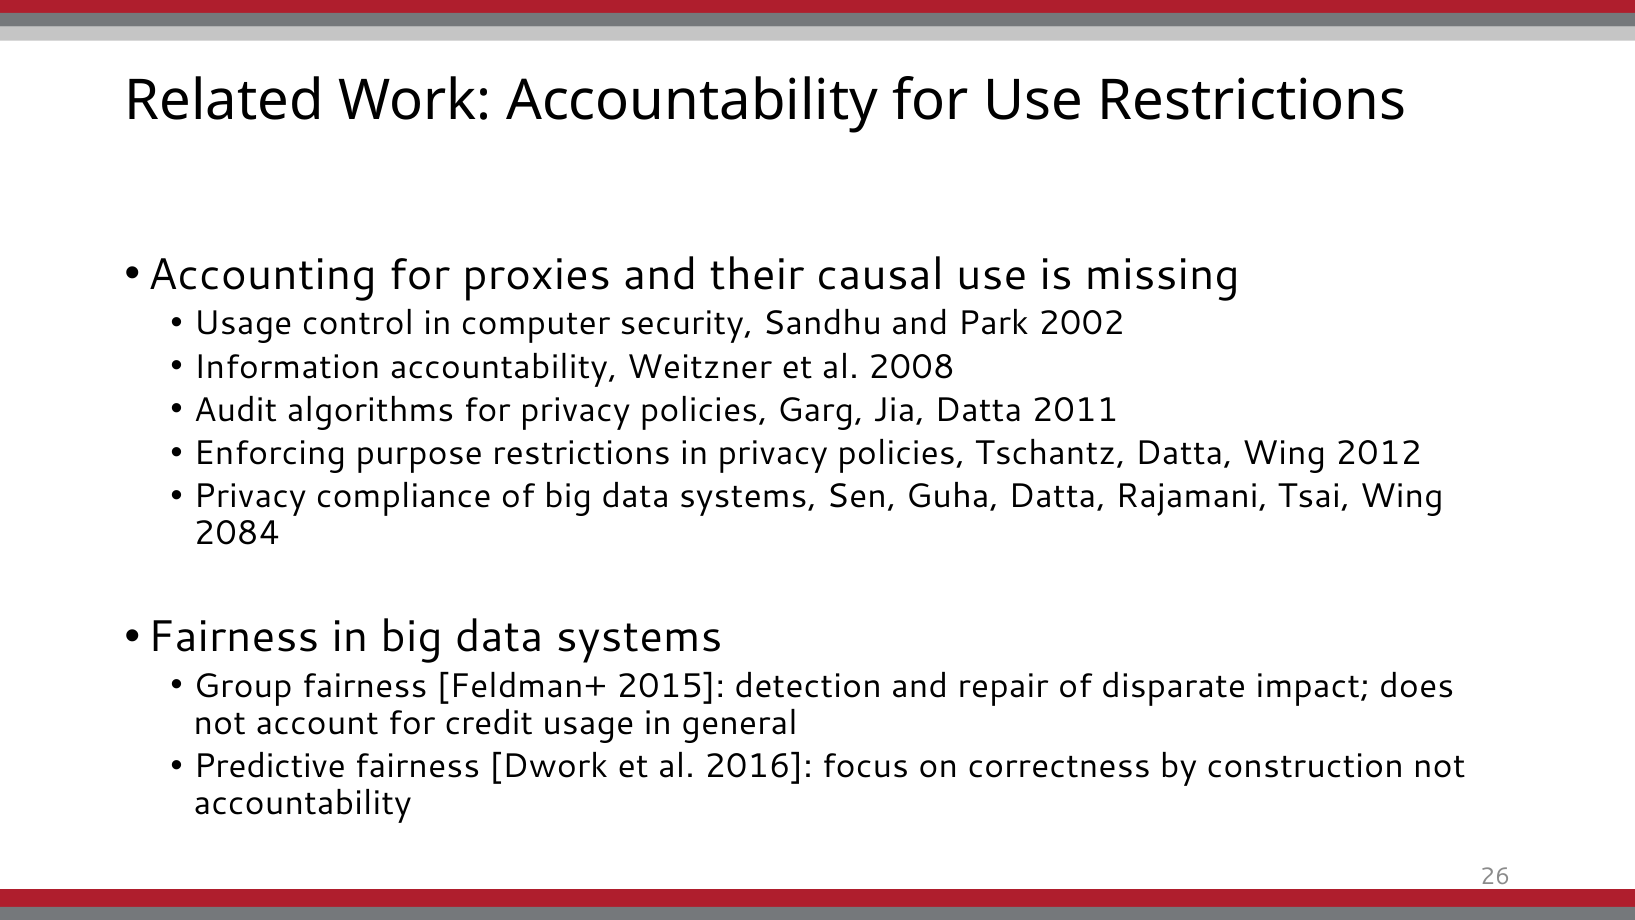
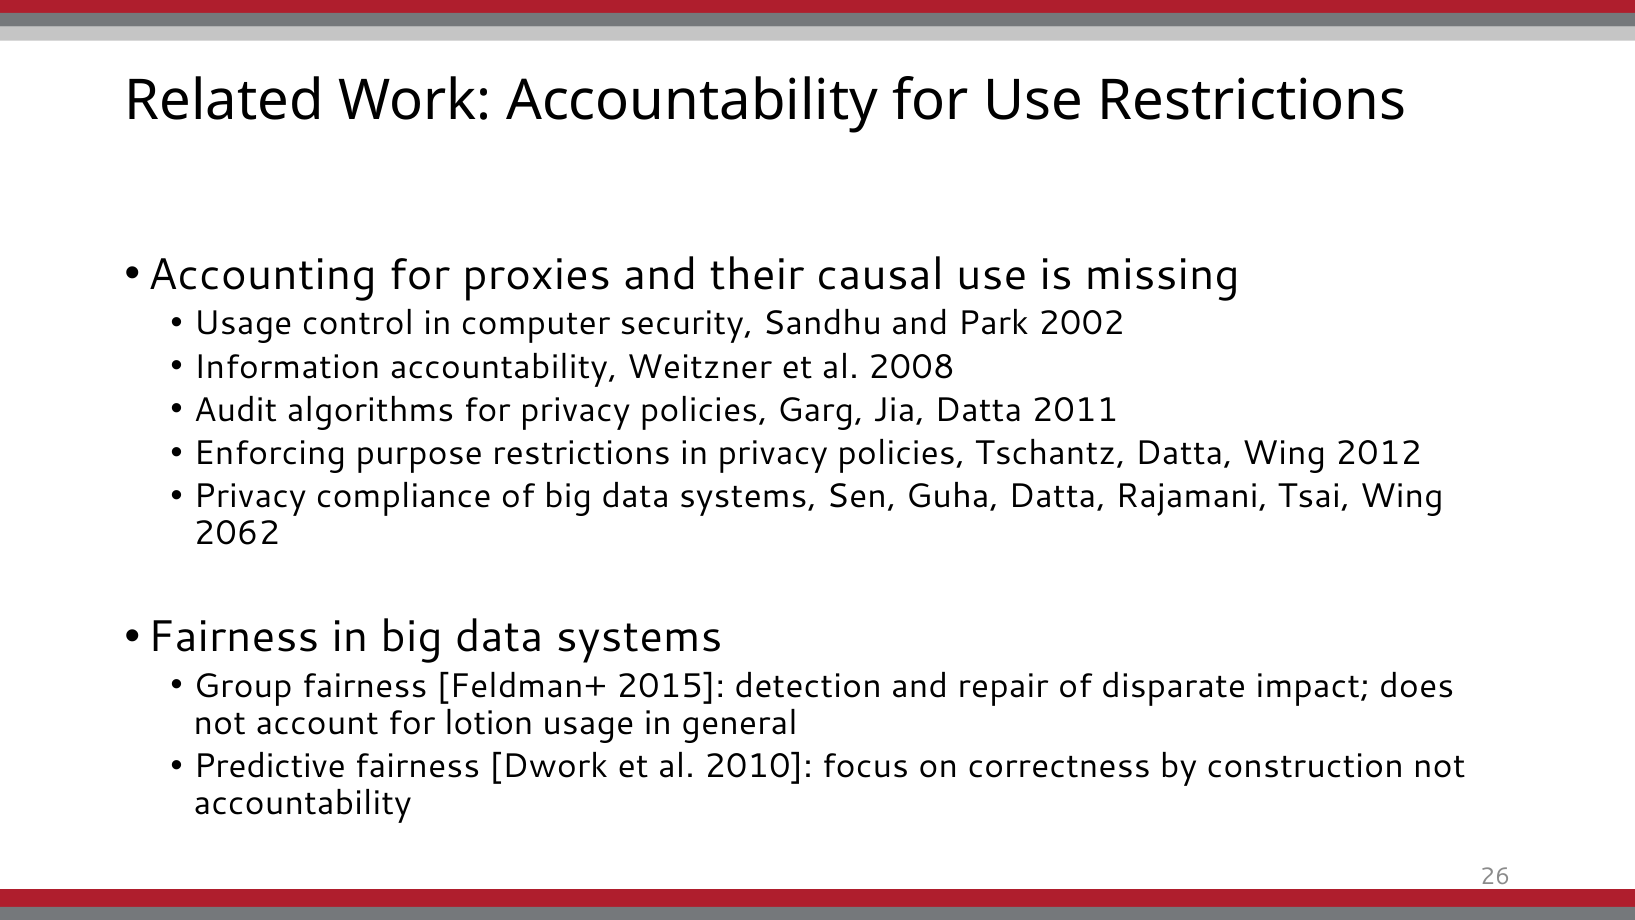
2084: 2084 -> 2062 (237, 533)
credit: credit -> lotion (489, 723)
2016: 2016 -> 2010 (759, 766)
